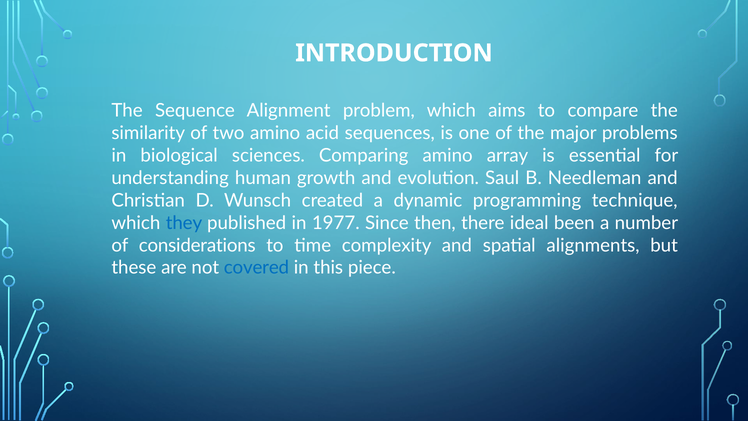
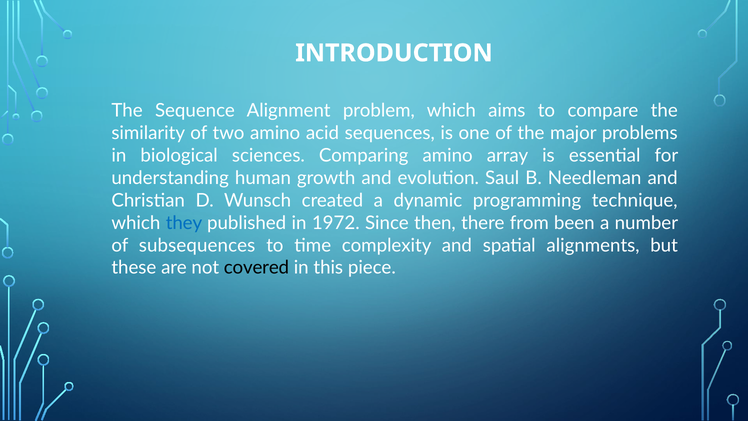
1977: 1977 -> 1972 (336, 223)
ideal: ideal -> from (529, 223)
considerations: considerations -> subsequences (197, 245)
covered colour: blue -> black (256, 268)
